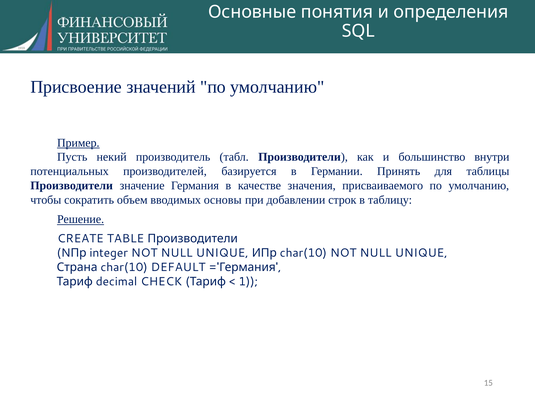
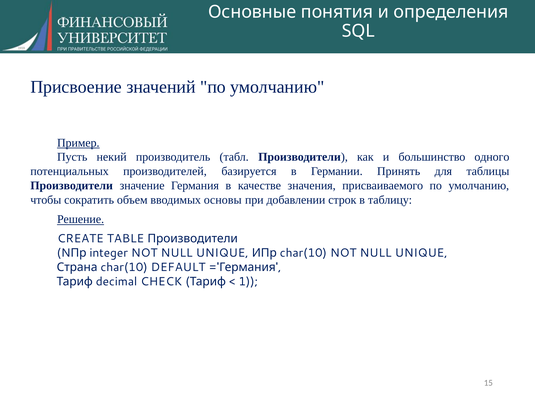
внутри: внутри -> одного (492, 157)
